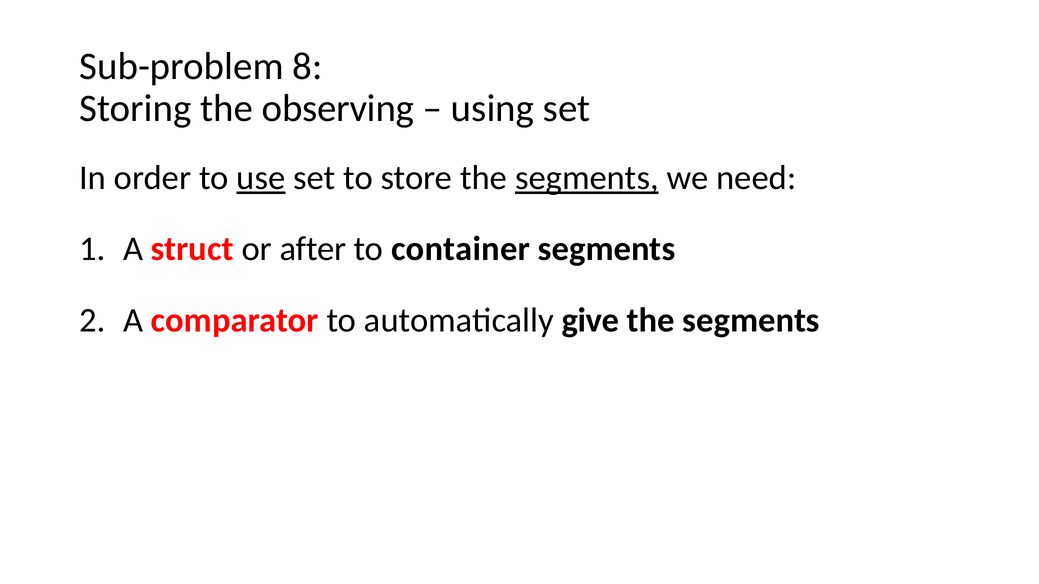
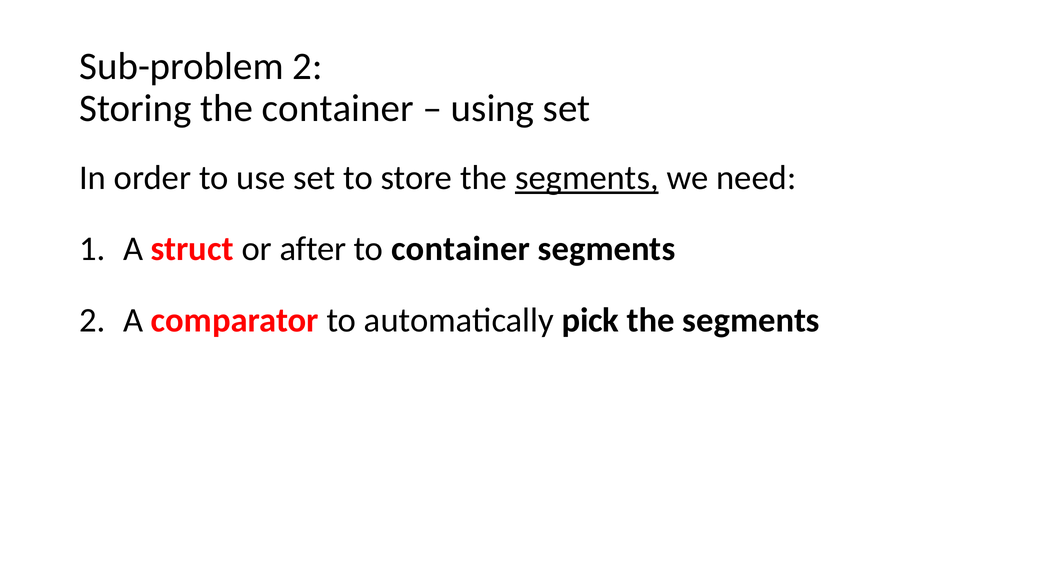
Sub-problem 8: 8 -> 2 (308, 66)
the observing: observing -> container (338, 108)
use underline: present -> none (261, 178)
give: give -> pick (591, 321)
